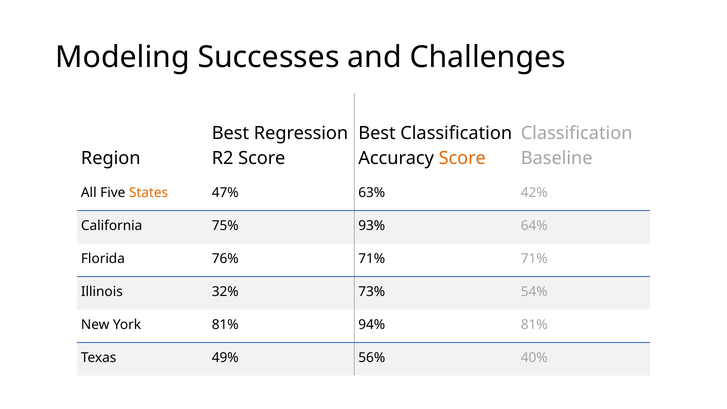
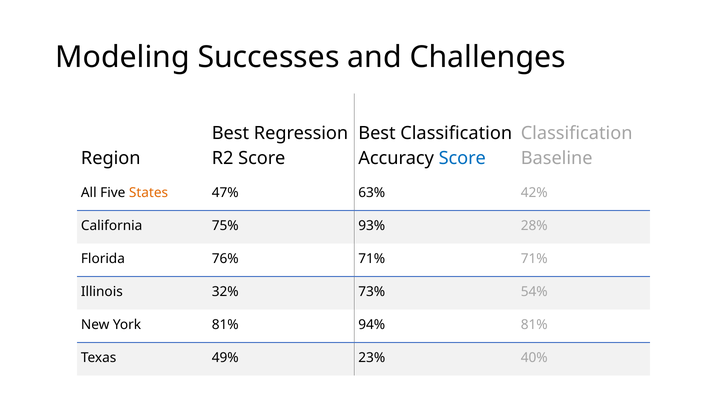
Score colour: orange -> blue (462, 158)
64%: 64% -> 28% (534, 226)
56%: 56% -> 23% (372, 358)
